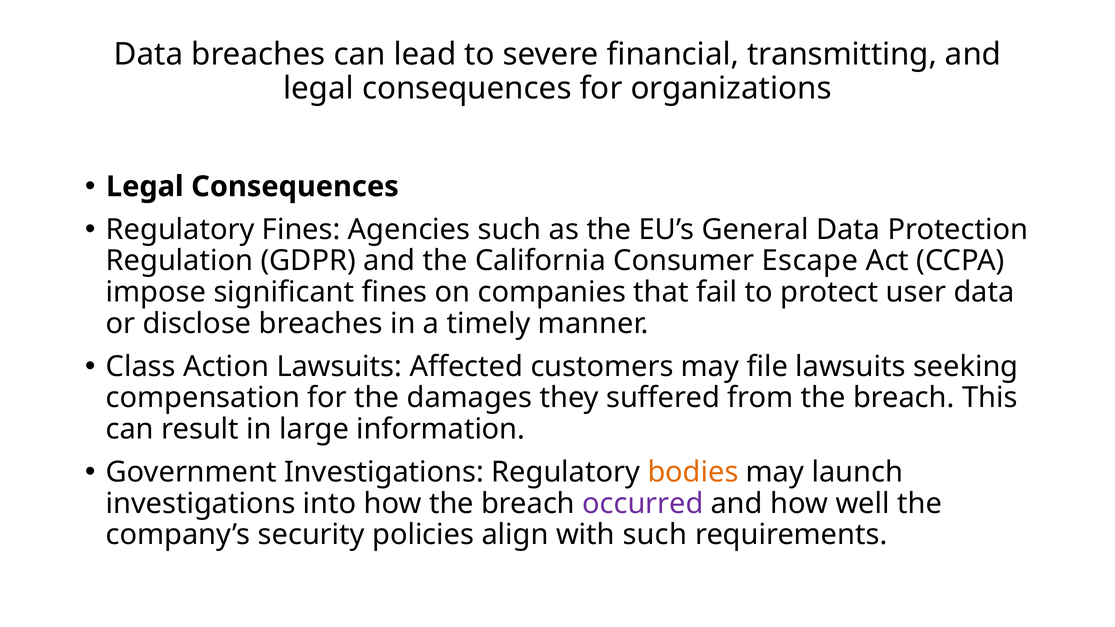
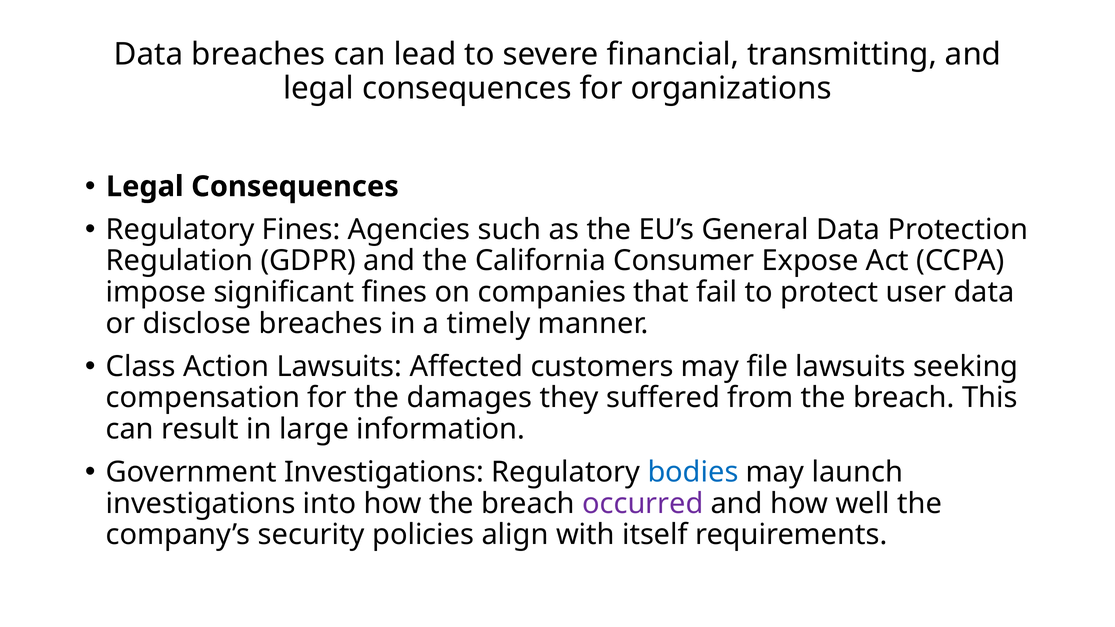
Escape: Escape -> Expose (810, 261)
bodies colour: orange -> blue (693, 472)
with such: such -> itself (655, 535)
